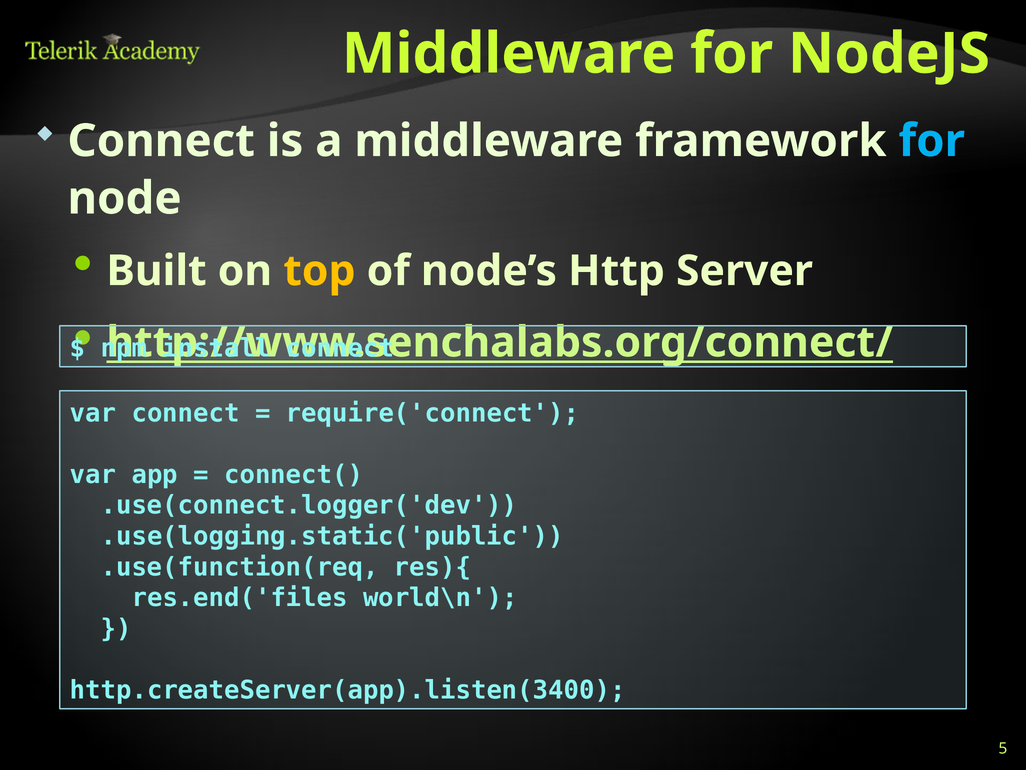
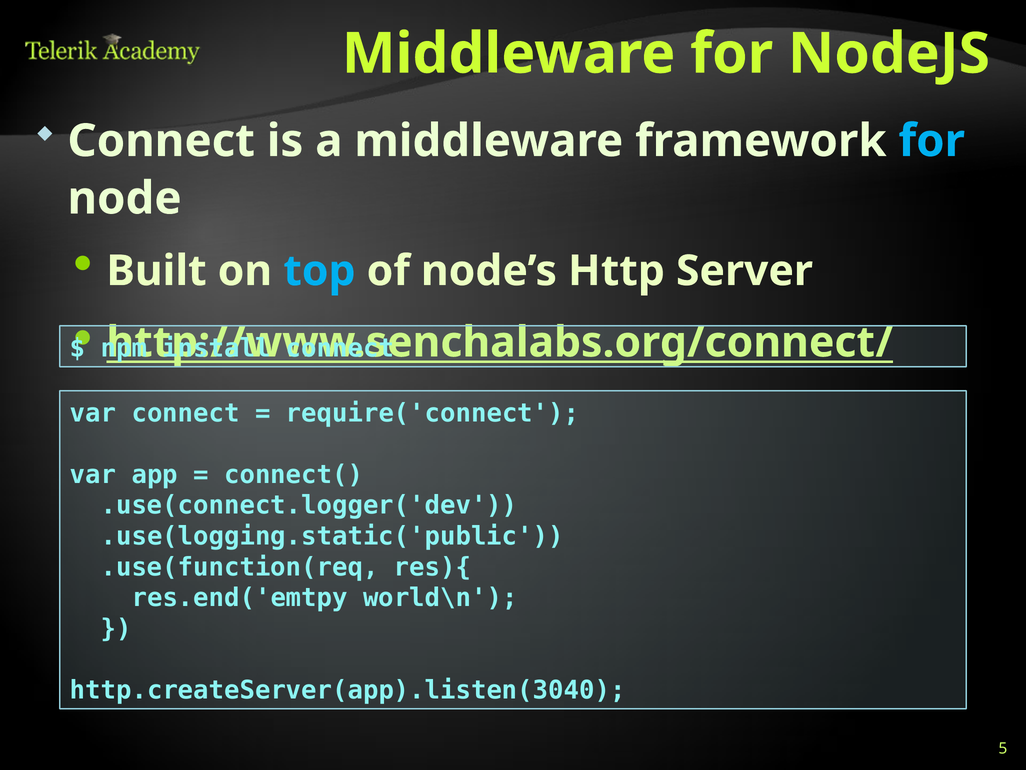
top colour: yellow -> light blue (319, 271)
res.end('files: res.end('files -> res.end('emtpy (240, 597)
http.createServer(app).listen(3400: http.createServer(app).listen(3400 -> http.createServer(app).listen(3040 (348, 690)
